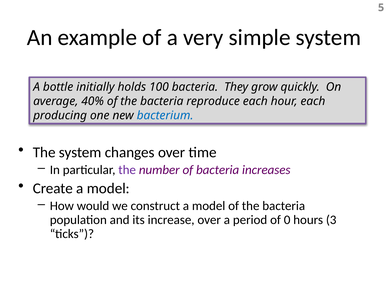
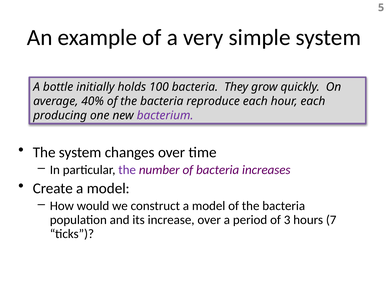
bacterium colour: blue -> purple (165, 115)
0: 0 -> 3 (287, 220)
3: 3 -> 7 (331, 220)
